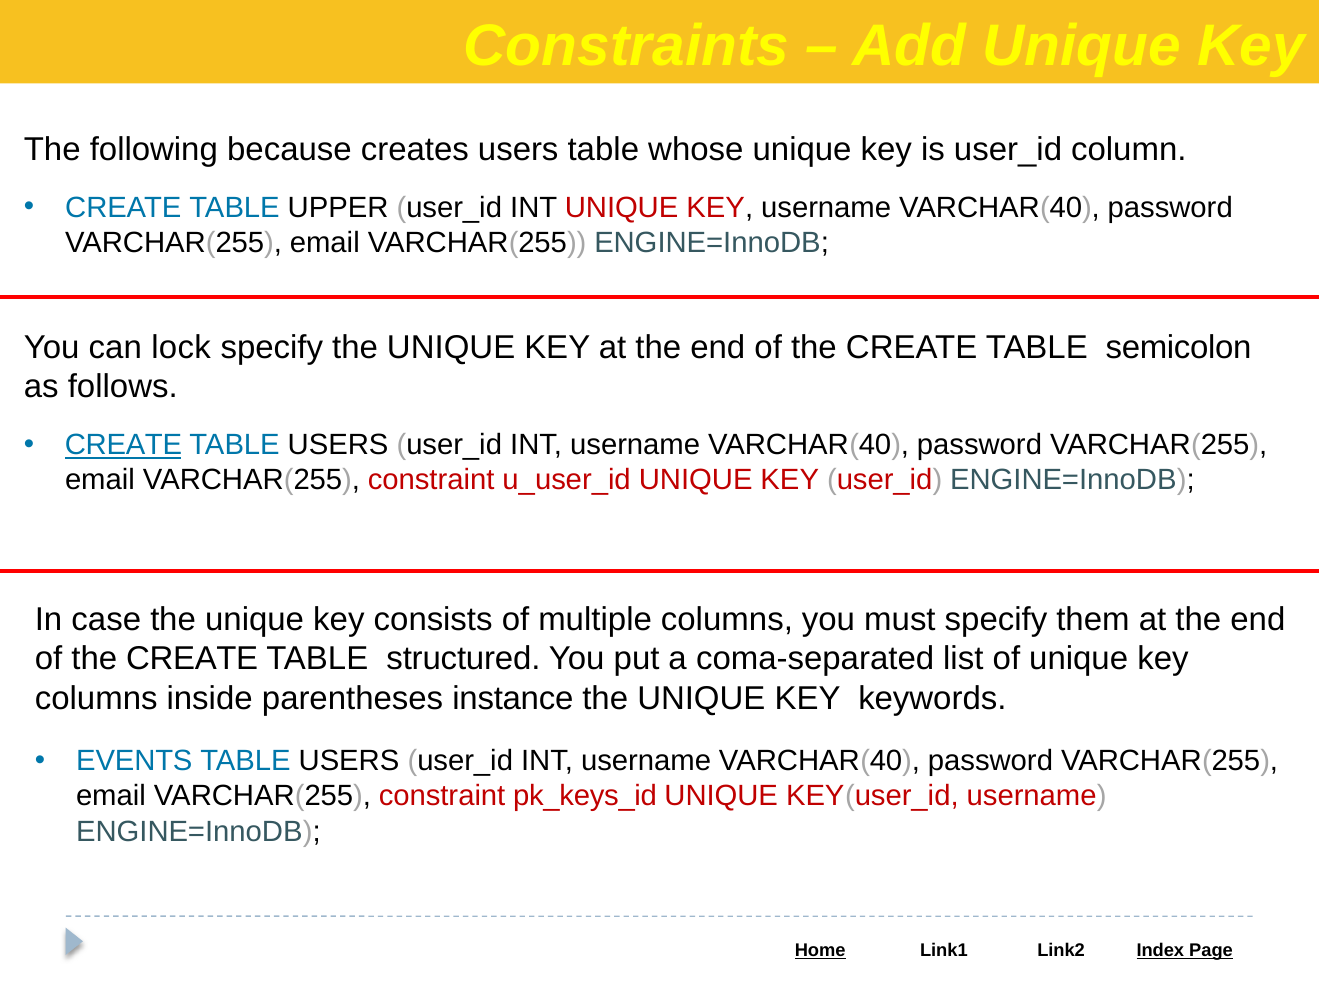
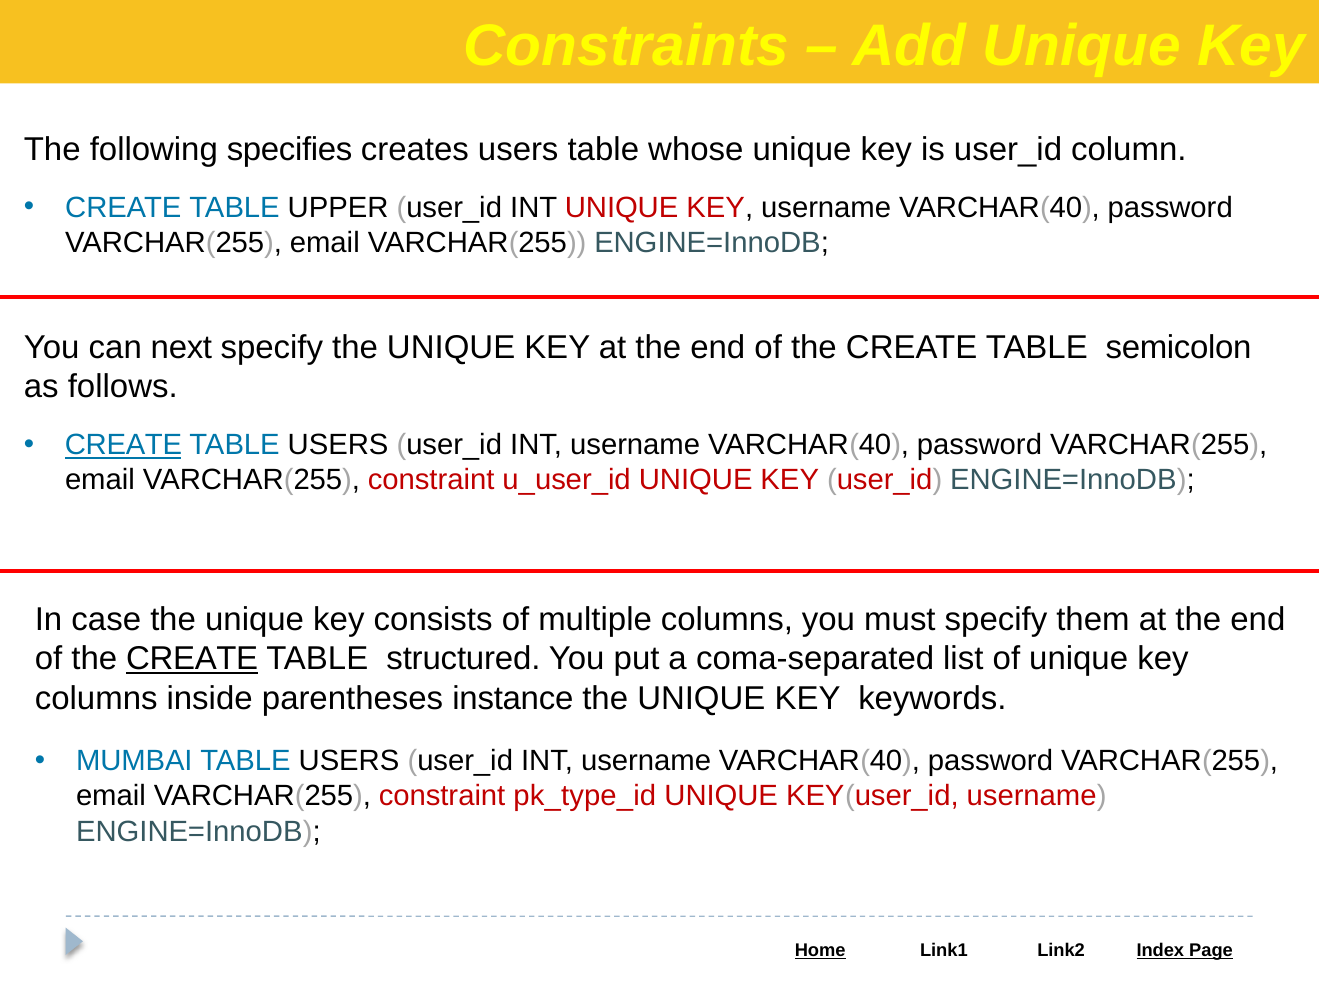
because: because -> specifies (290, 149)
lock: lock -> next (181, 347)
CREATE underline: none -> present (192, 659)
EVENTS: EVENTS -> MUMBAI (134, 761)
pk_keys_id: pk_keys_id -> pk_type_id (585, 796)
